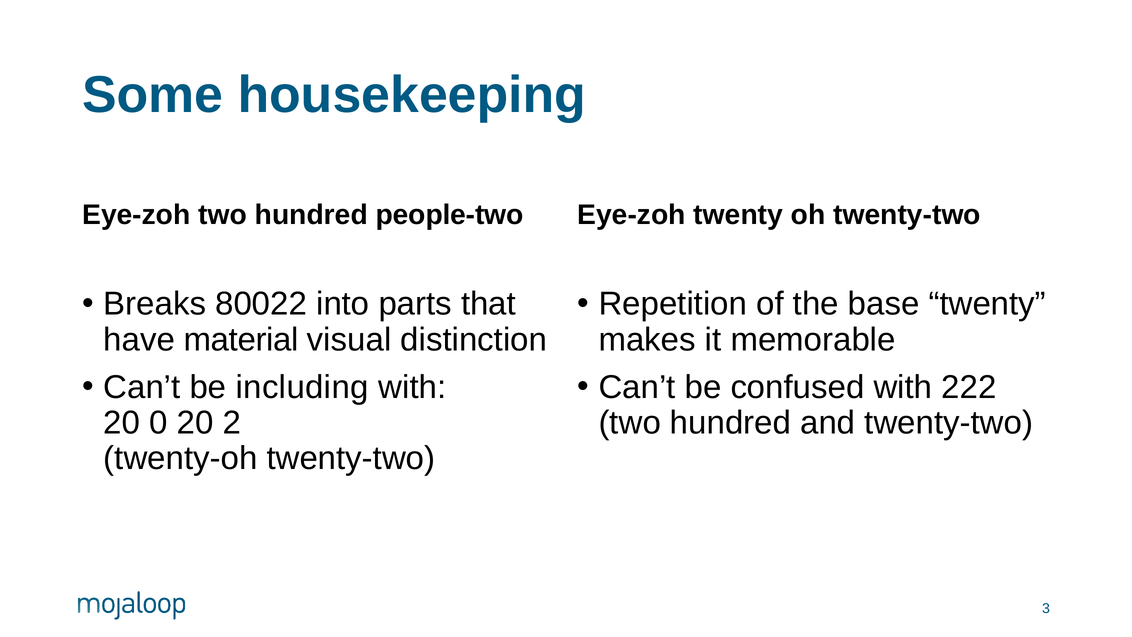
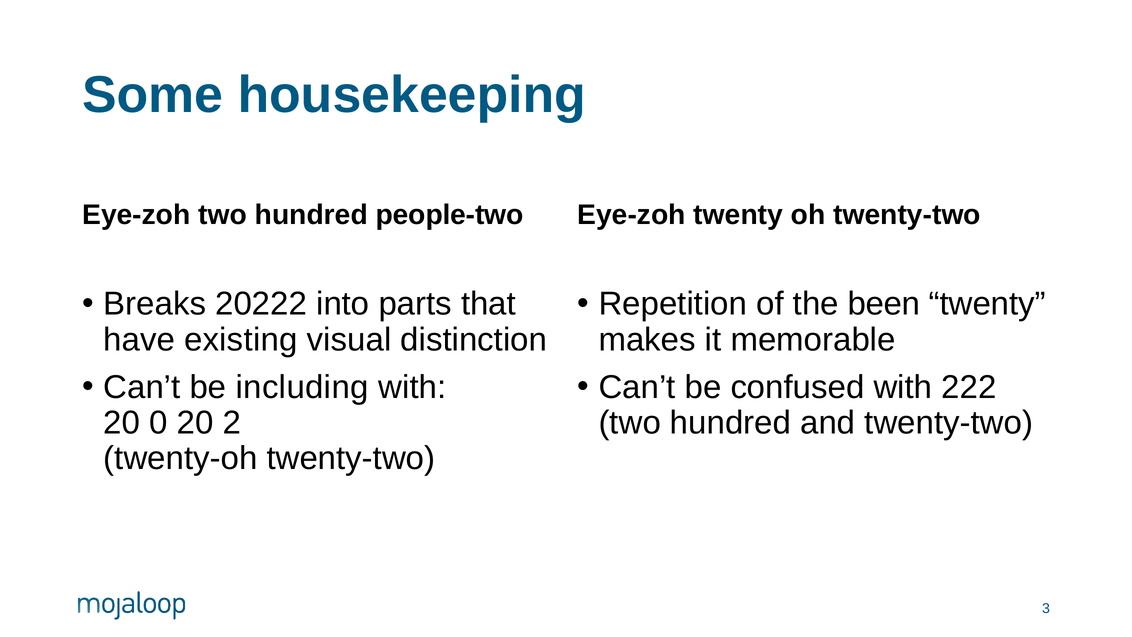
80022: 80022 -> 20222 (261, 304)
base: base -> been (884, 304)
material: material -> existing (241, 339)
